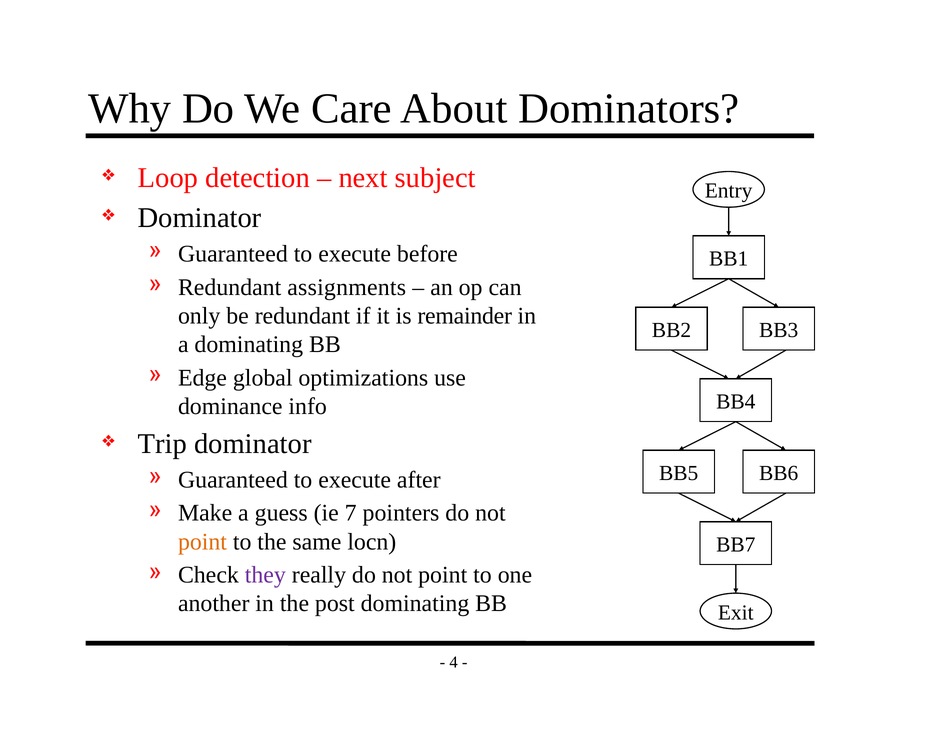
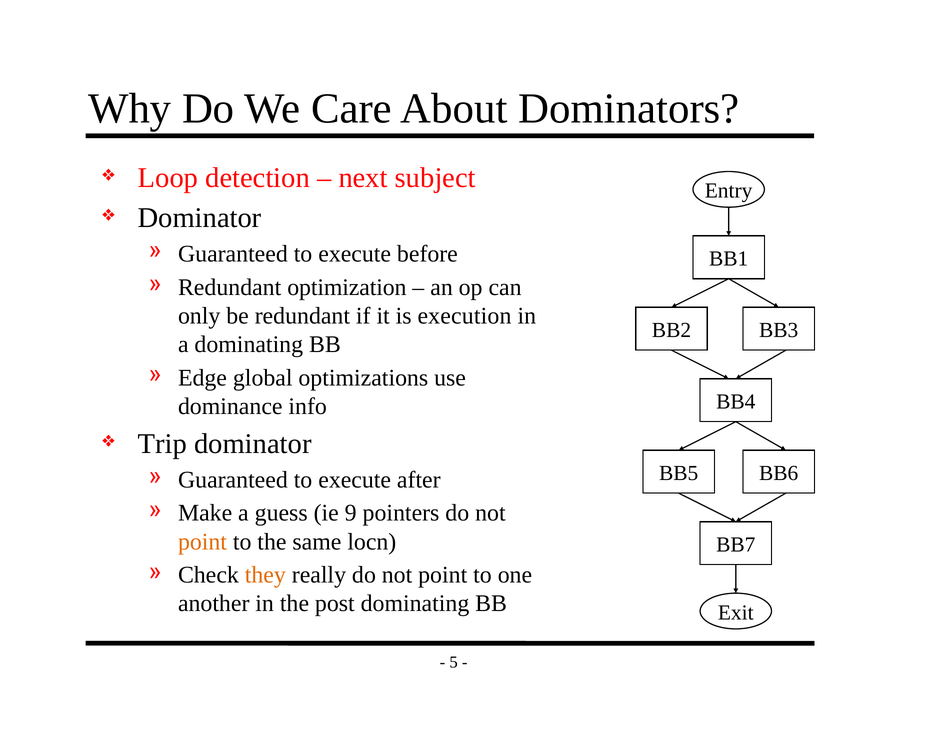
assignments: assignments -> optimization (347, 287)
remainder: remainder -> execution (464, 316)
7: 7 -> 9 (351, 513)
they colour: purple -> orange (265, 575)
4: 4 -> 5 (454, 662)
